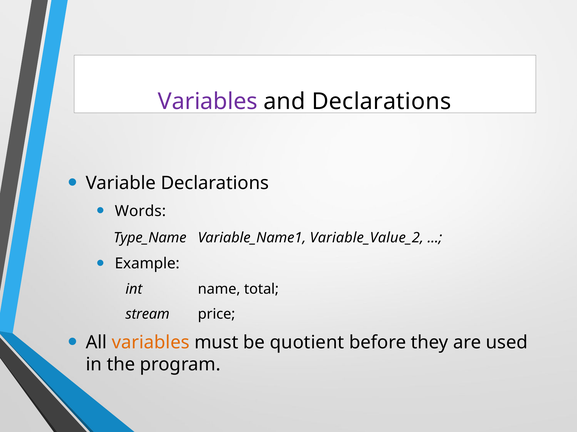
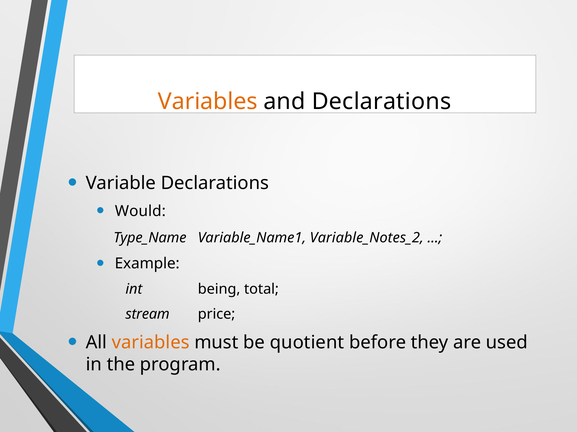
Variables colour: purple -> orange (208, 102)
Words: Words -> Would (140, 211)
Variable_Value_2: Variable_Value_2 -> Variable_Notes_2 (367, 238)
name: name -> being (219, 289)
